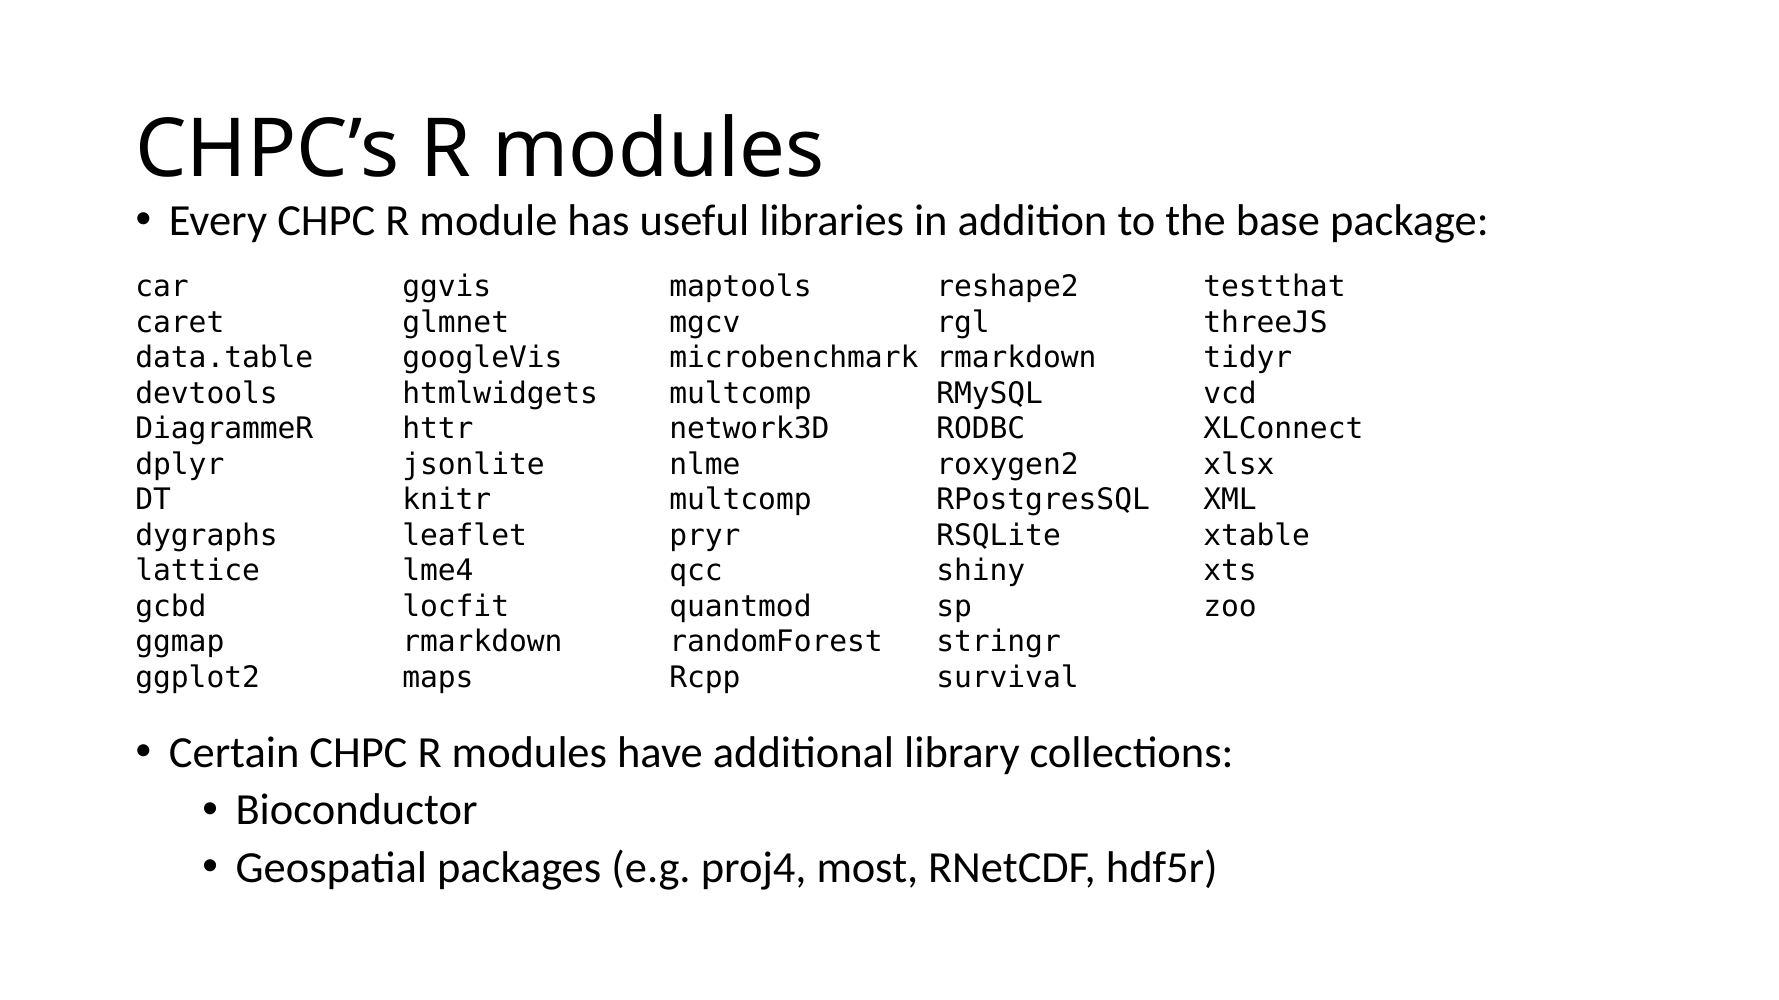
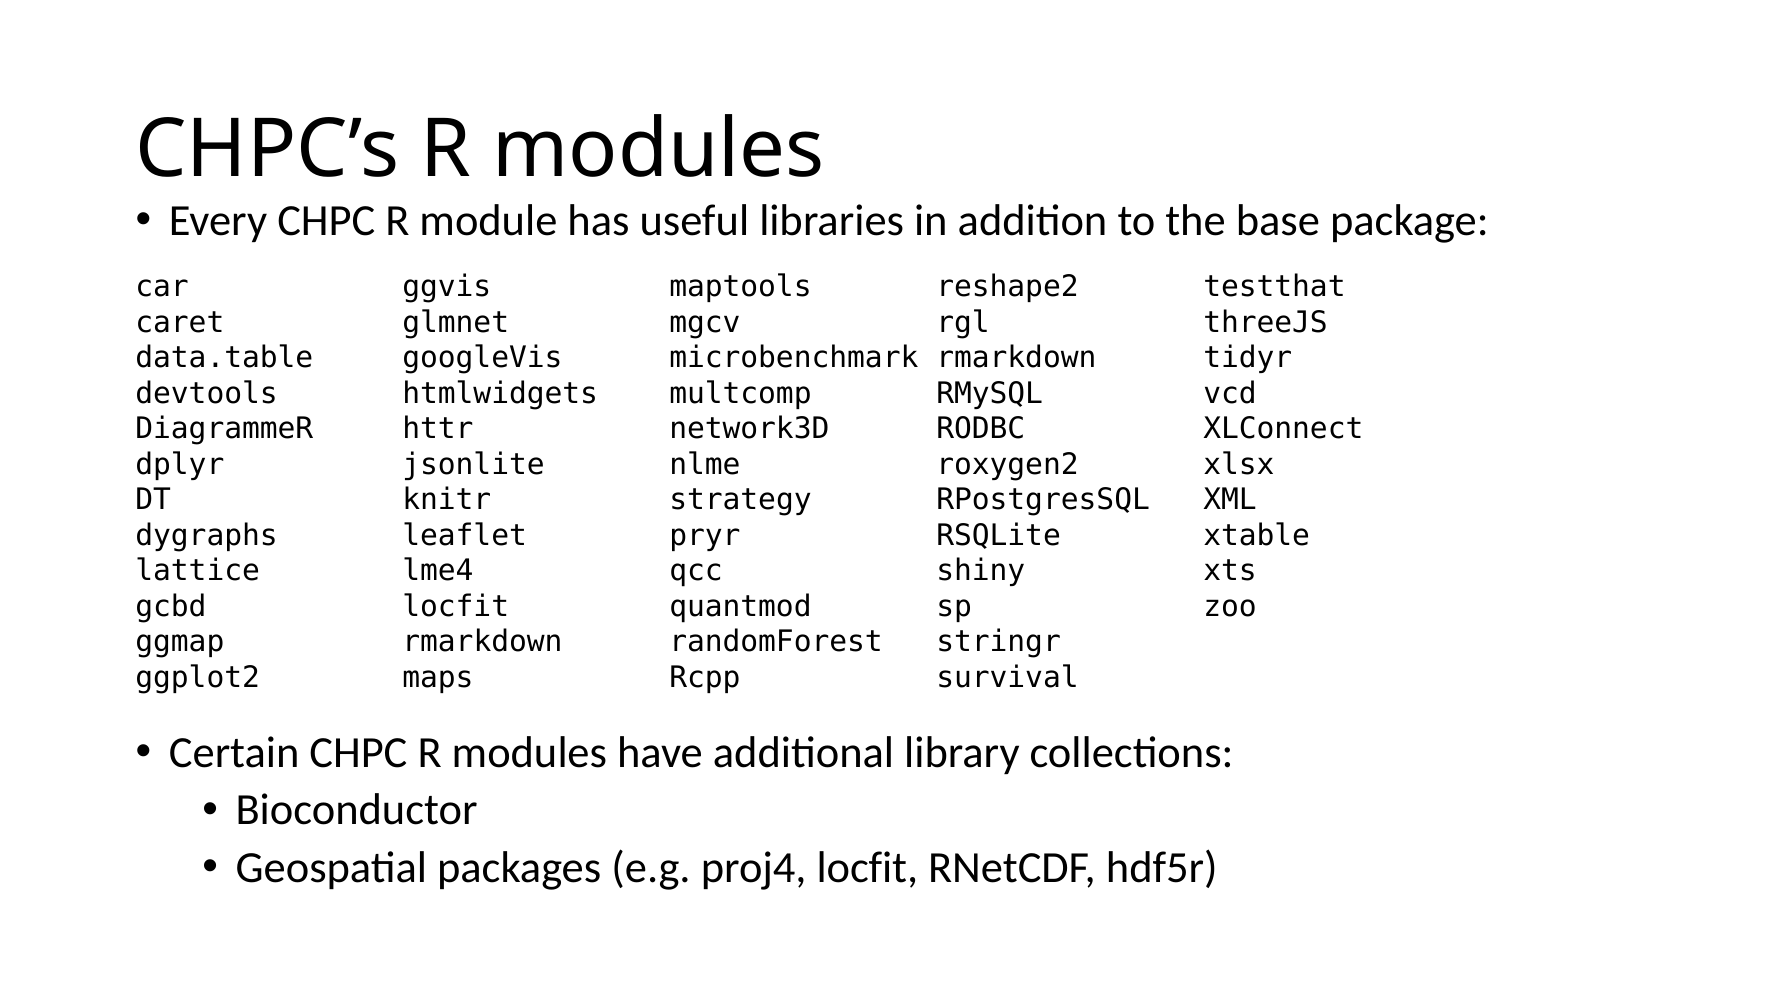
knitr multcomp: multcomp -> strategy (740, 500)
proj4 most: most -> locfit (867, 868)
